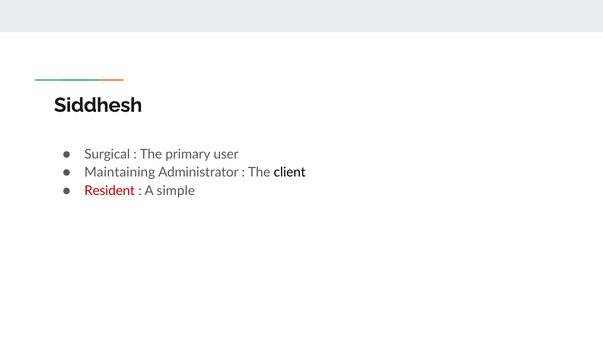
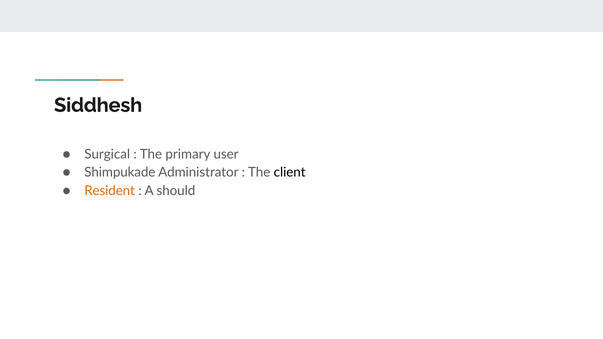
Maintaining: Maintaining -> Shimpukade (120, 173)
Resident colour: red -> orange (110, 191)
simple: simple -> should (176, 191)
